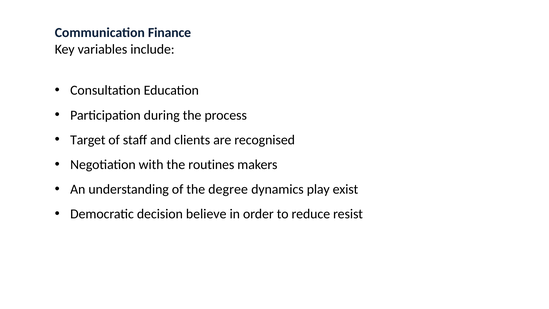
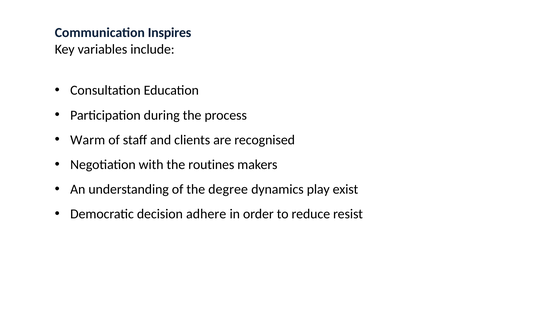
Finance: Finance -> Inspires (170, 33)
Target: Target -> Warm (88, 140)
believe: believe -> adhere (206, 214)
